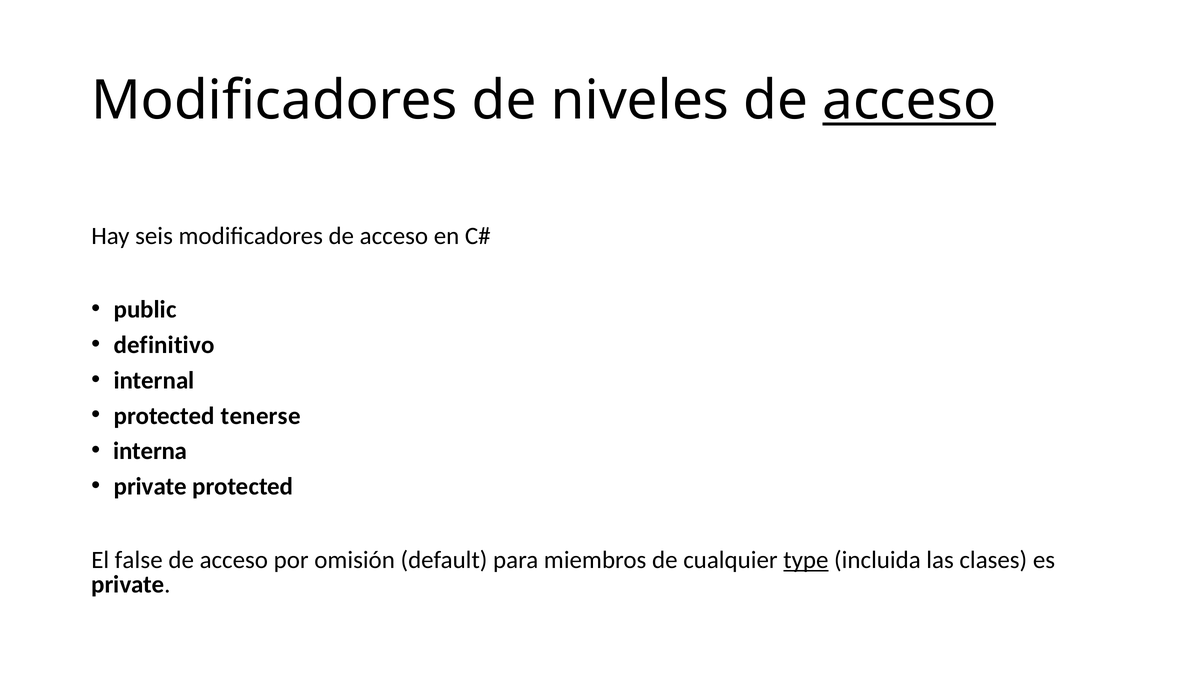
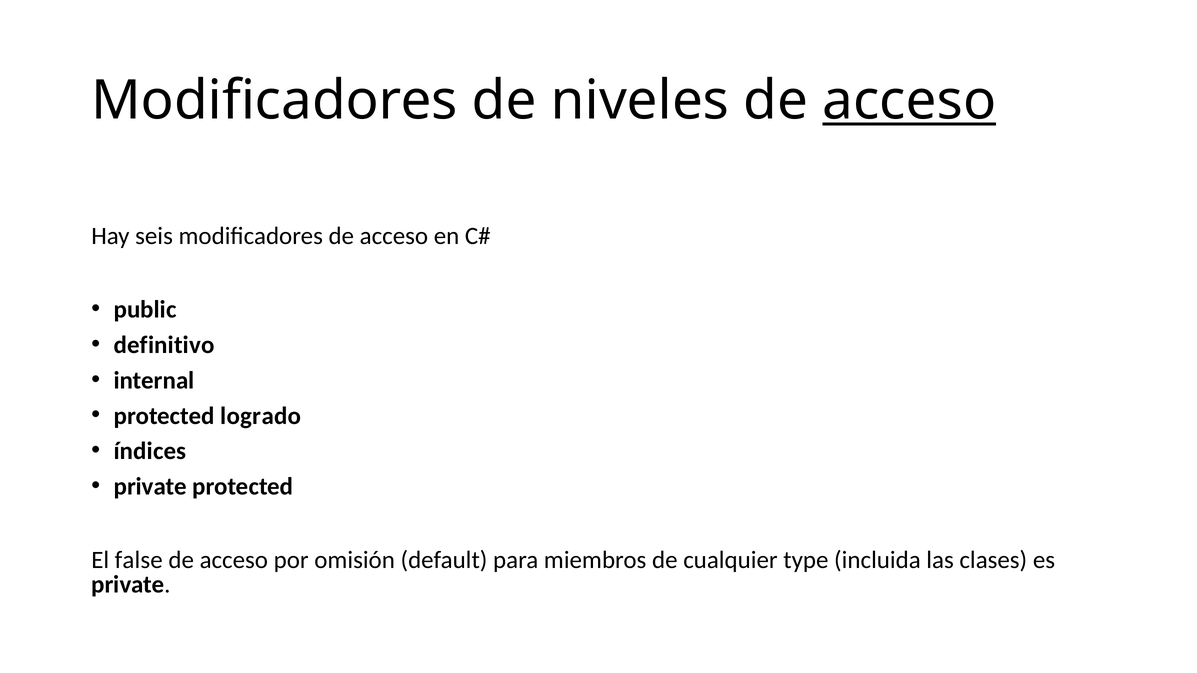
tenerse: tenerse -> logrado (261, 416)
interna: interna -> índices (150, 451)
type underline: present -> none (806, 560)
